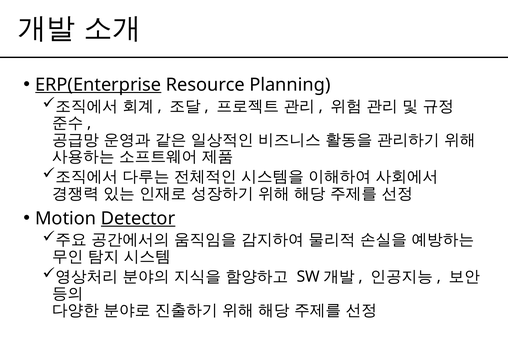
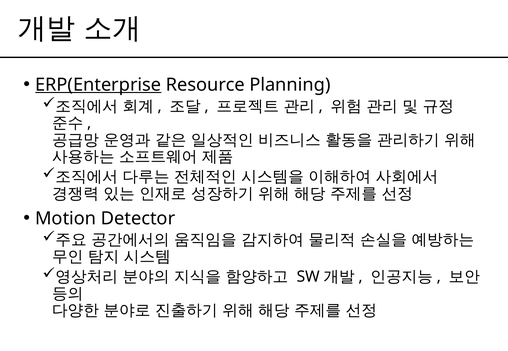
Detector underline: present -> none (138, 219)
